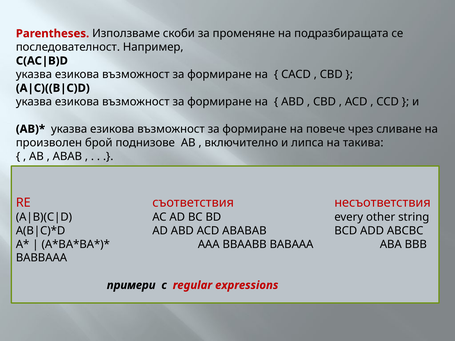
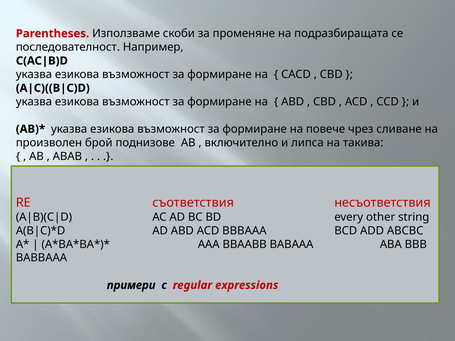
ABABAB: ABABAB -> BBBAAA (244, 231)
